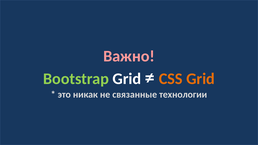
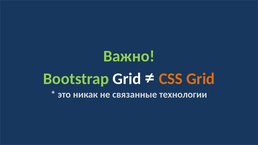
Важно colour: pink -> light green (129, 56)
